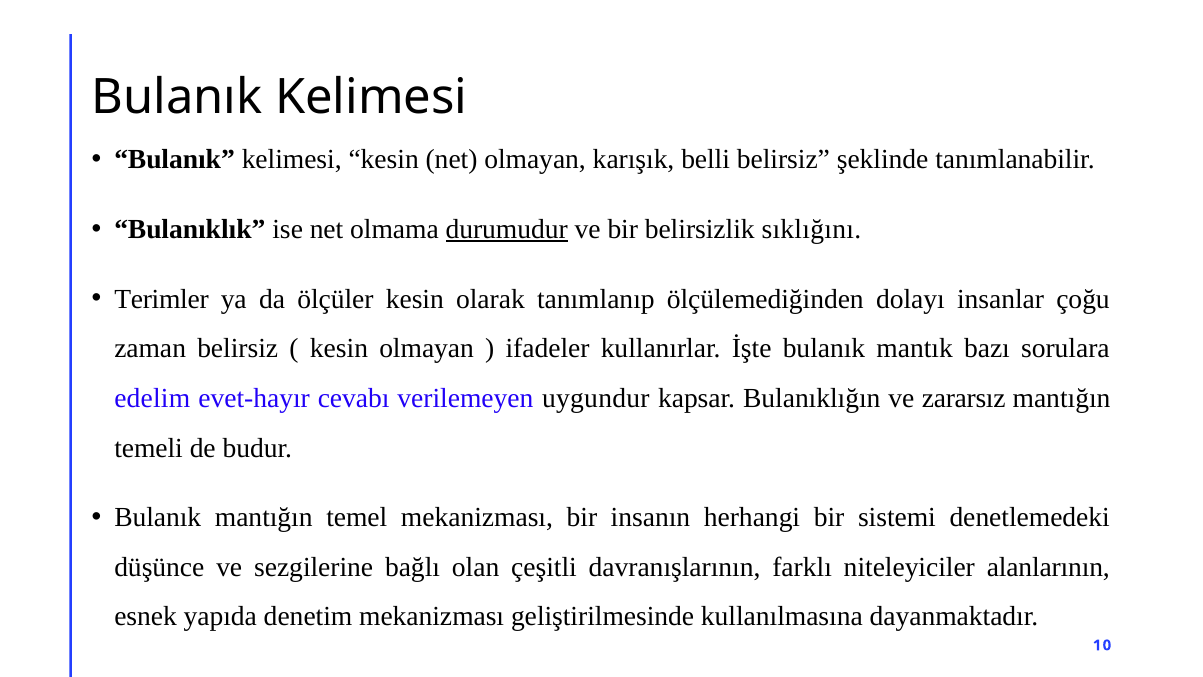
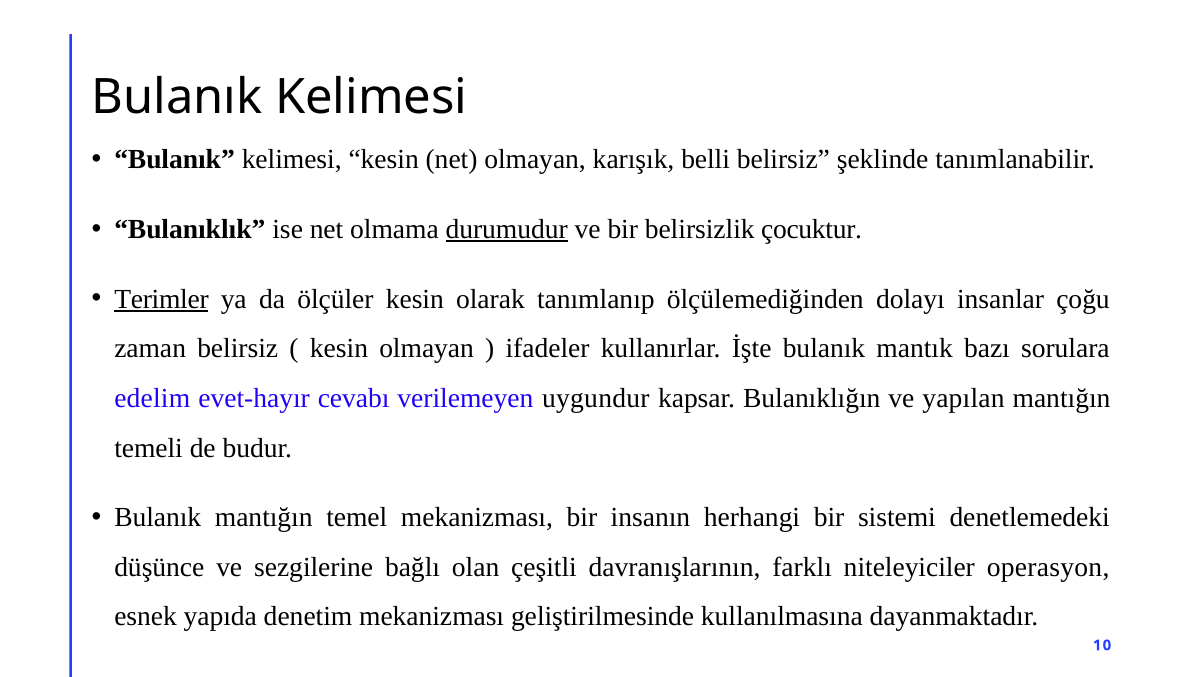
sıklığını: sıklığını -> çocuktur (812, 229)
Terimler underline: none -> present (161, 299)
zararsız: zararsız -> yapılan (963, 398)
alanlarının: alanlarının -> operasyon (1048, 567)
